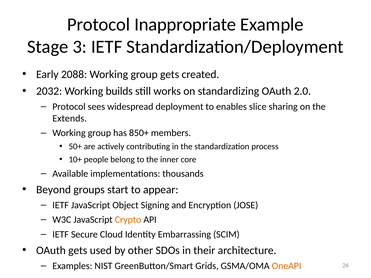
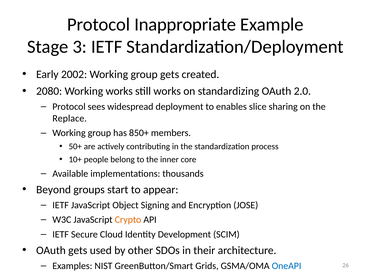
2088: 2088 -> 2002 (74, 74)
2032: 2032 -> 2080 (49, 91)
Working builds: builds -> works (119, 91)
Extends: Extends -> Replace (70, 118)
Embarrassing: Embarrassing -> Development (184, 235)
OneAPI colour: orange -> blue (287, 266)
